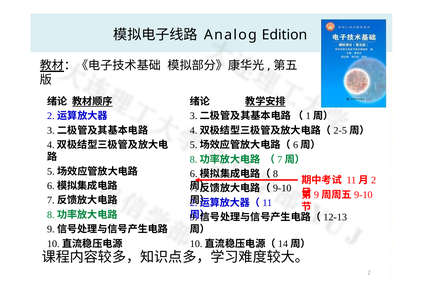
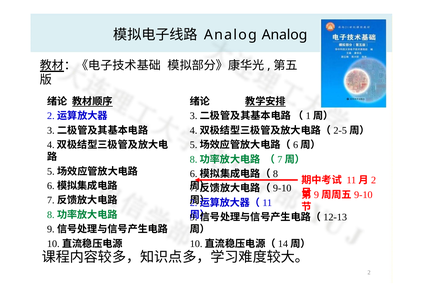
Analog Edition: Edition -> Analog (285, 35)
